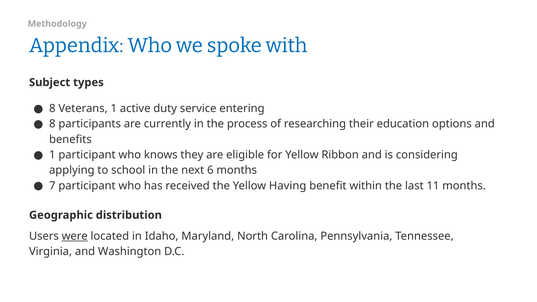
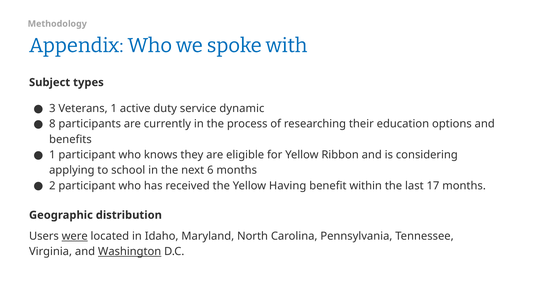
8: 8 -> 3 (52, 109)
entering: entering -> dynamic (242, 109)
7: 7 -> 2 (52, 186)
11: 11 -> 17 (433, 186)
Washington underline: none -> present (130, 252)
